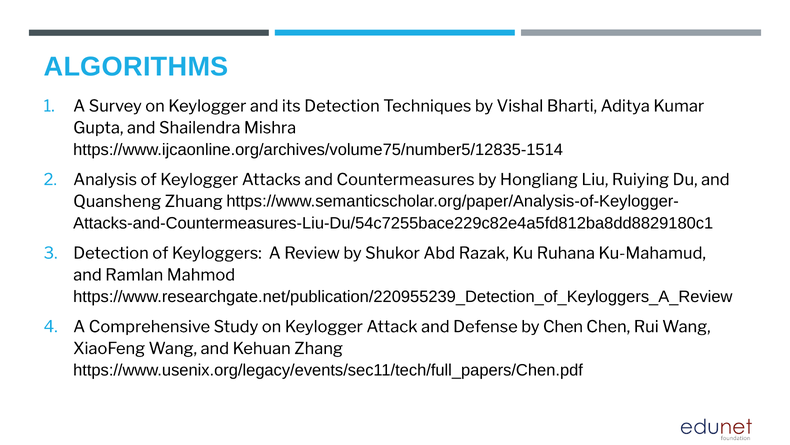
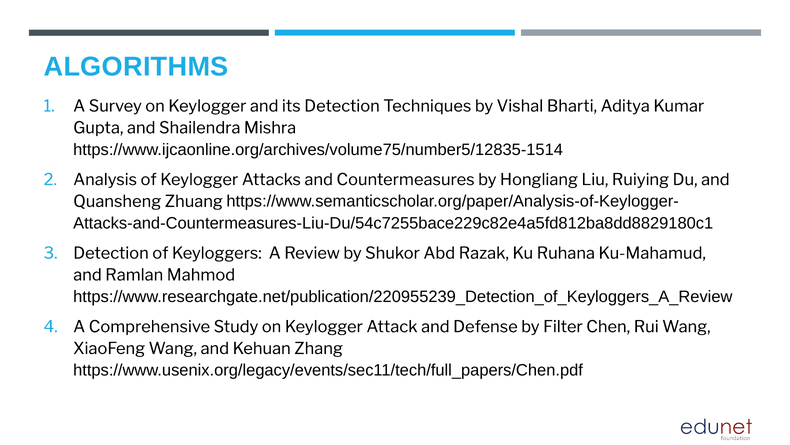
by Chen: Chen -> Filter (563, 326)
